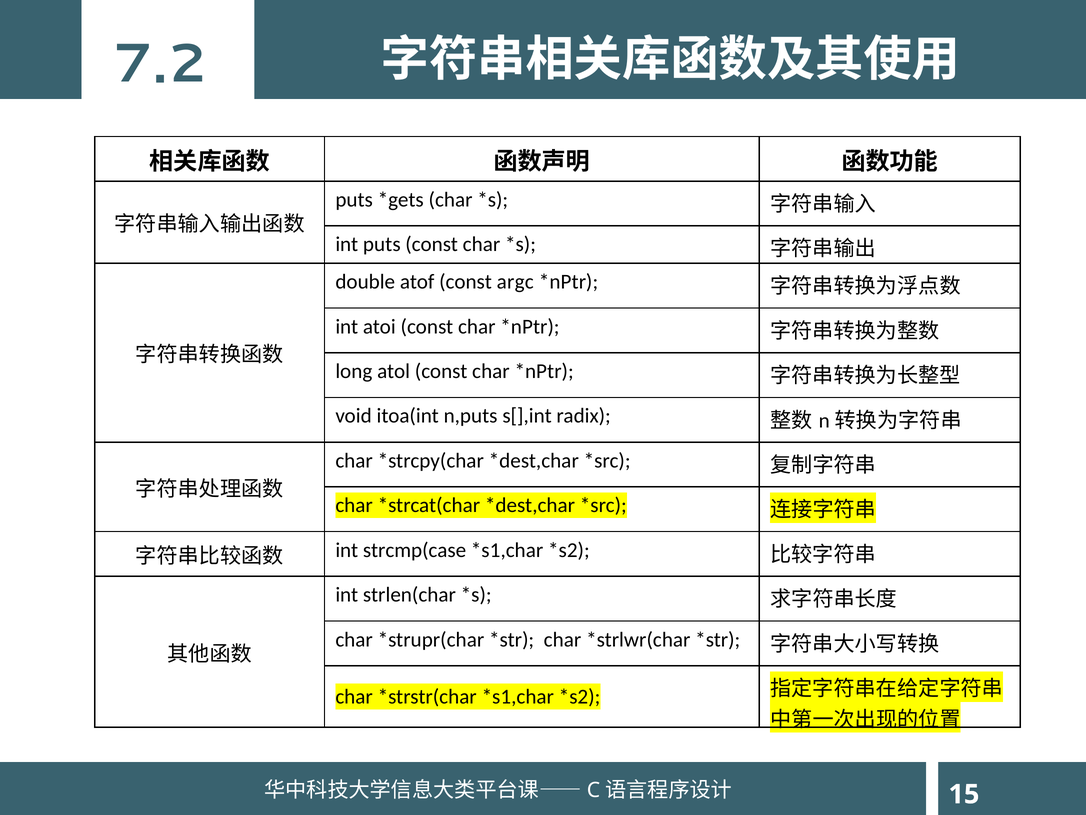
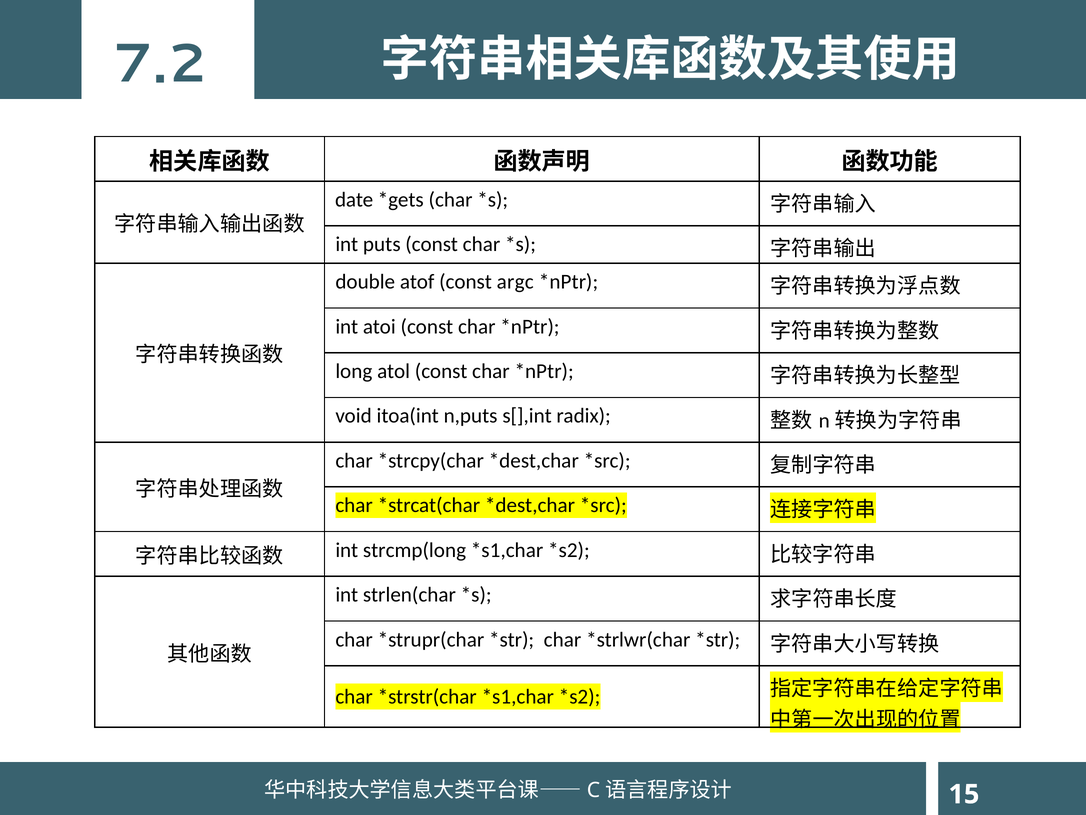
puts: puts -> date (354, 200)
strcmp(case: strcmp(case -> strcmp(long (414, 550)
